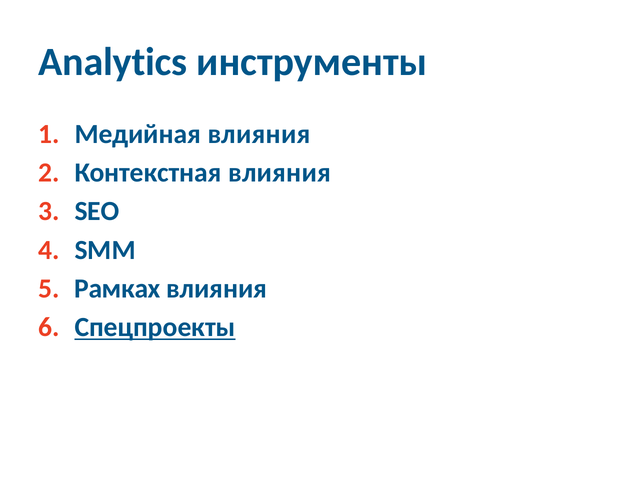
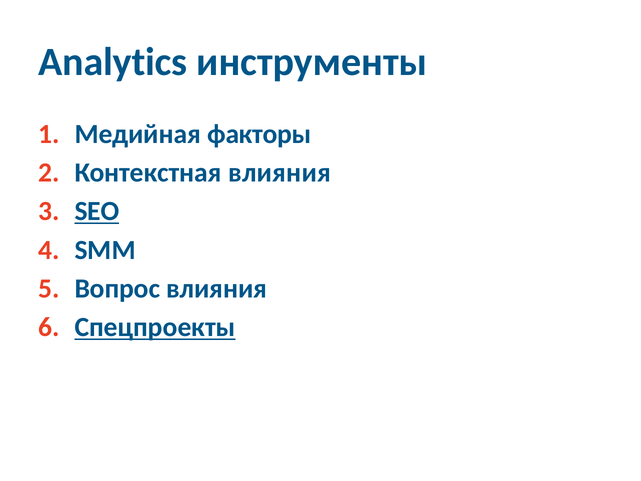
Медийная влияния: влияния -> факторы (259, 134)
SEO underline: none -> present (97, 211)
Рамках: Рамках -> Вопрос (117, 289)
